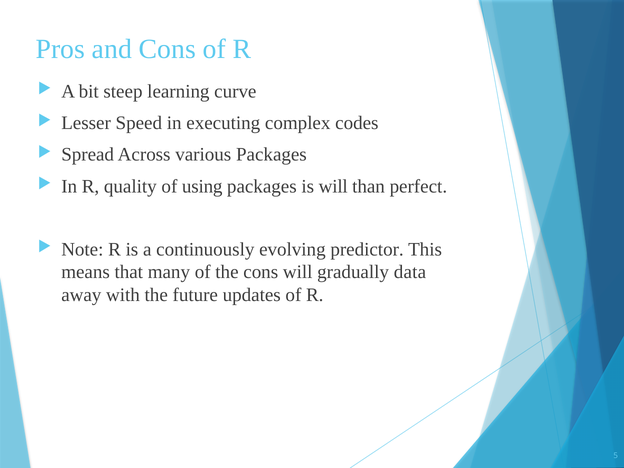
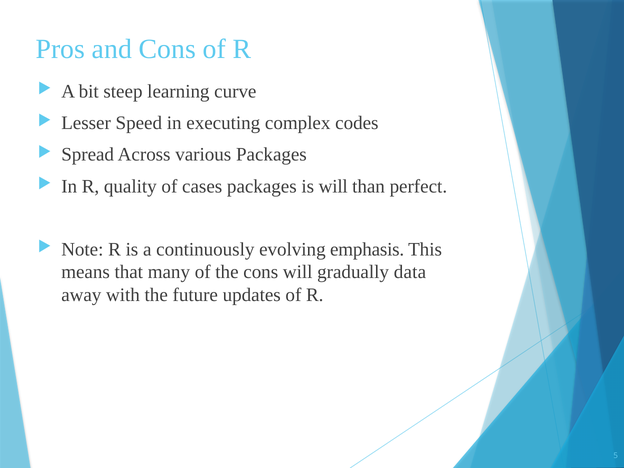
using: using -> cases (202, 186)
predictor: predictor -> emphasis (367, 249)
